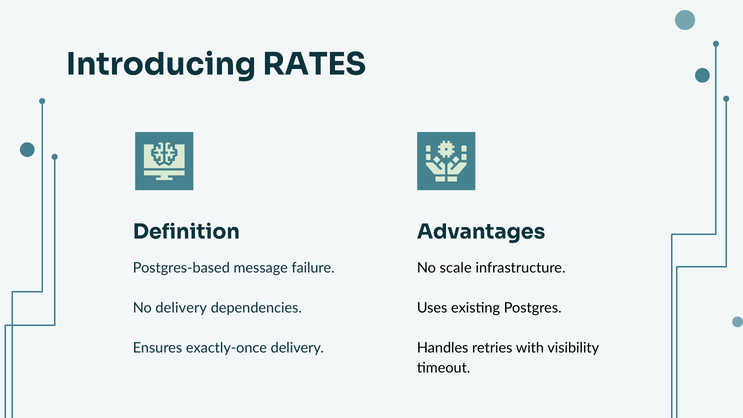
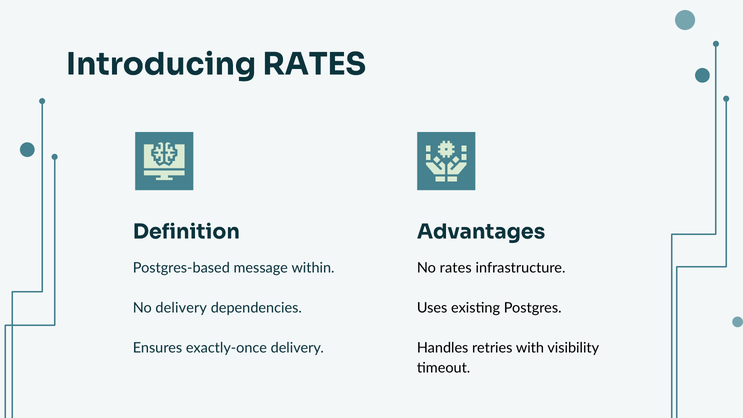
failure: failure -> within (313, 268)
No scale: scale -> rates (456, 268)
